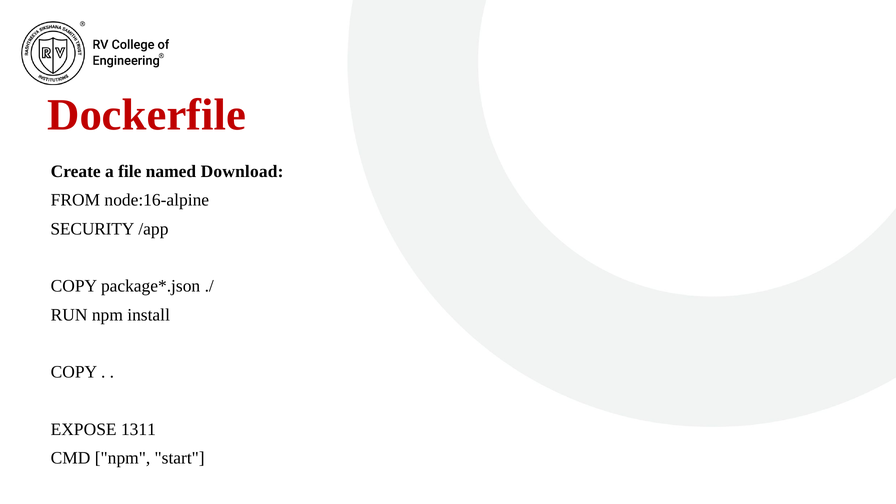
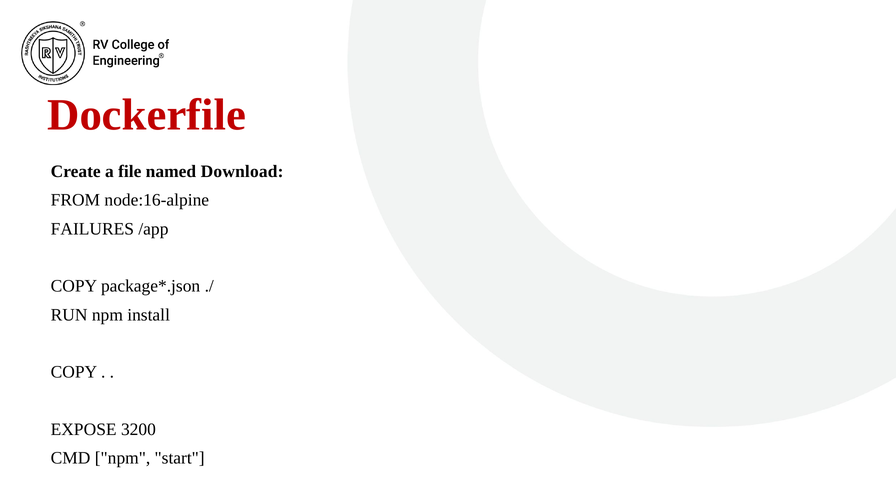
SECURITY: SECURITY -> FAILURES (92, 229)
1311: 1311 -> 3200 (138, 430)
